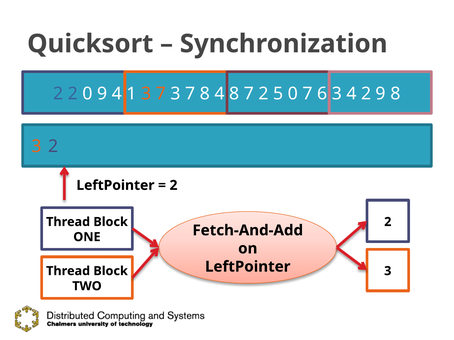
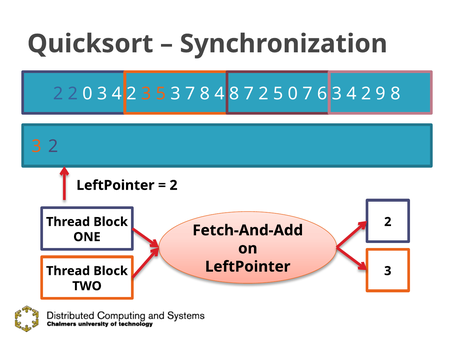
0 9: 9 -> 3 (102, 94)
1: 1 -> 2 (132, 94)
7: 7 -> 5 (161, 94)
